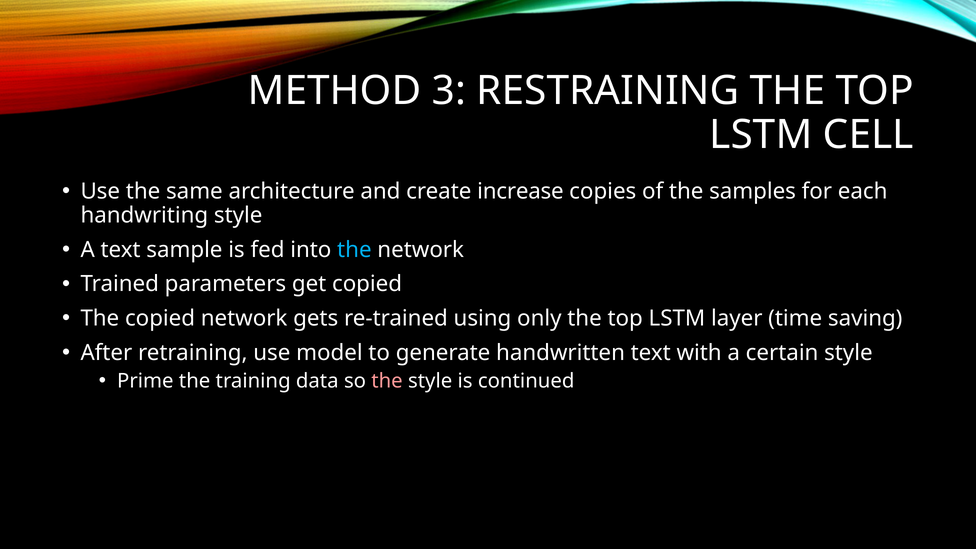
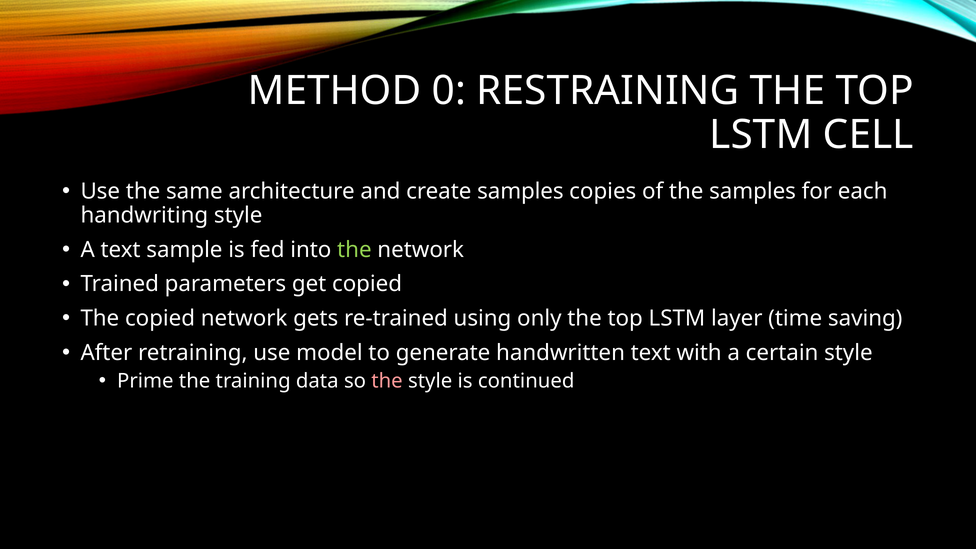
3: 3 -> 0 (449, 91)
create increase: increase -> samples (520, 191)
the colour: light blue -> light green (354, 250)
